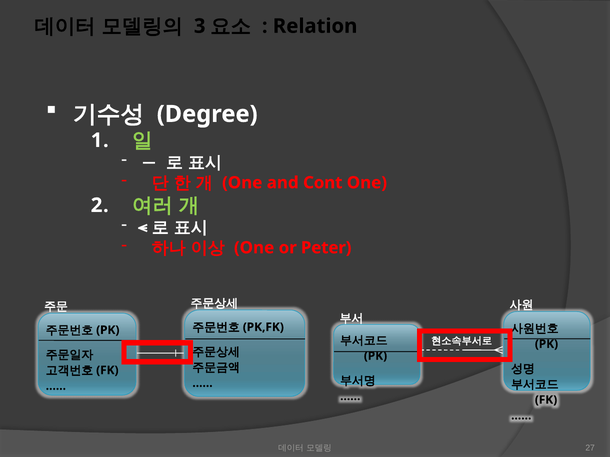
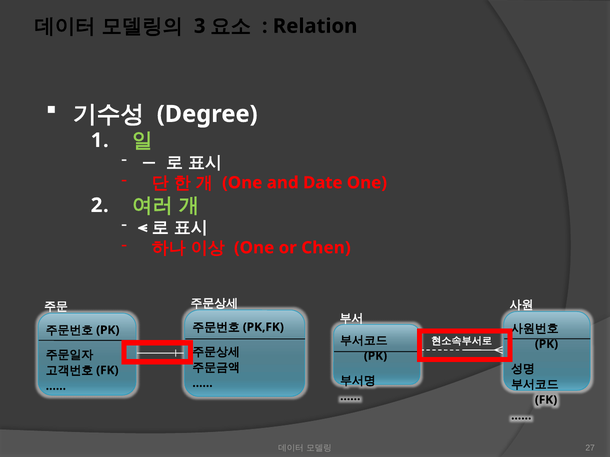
Cont: Cont -> Date (323, 183)
Peter: Peter -> Chen (326, 248)
